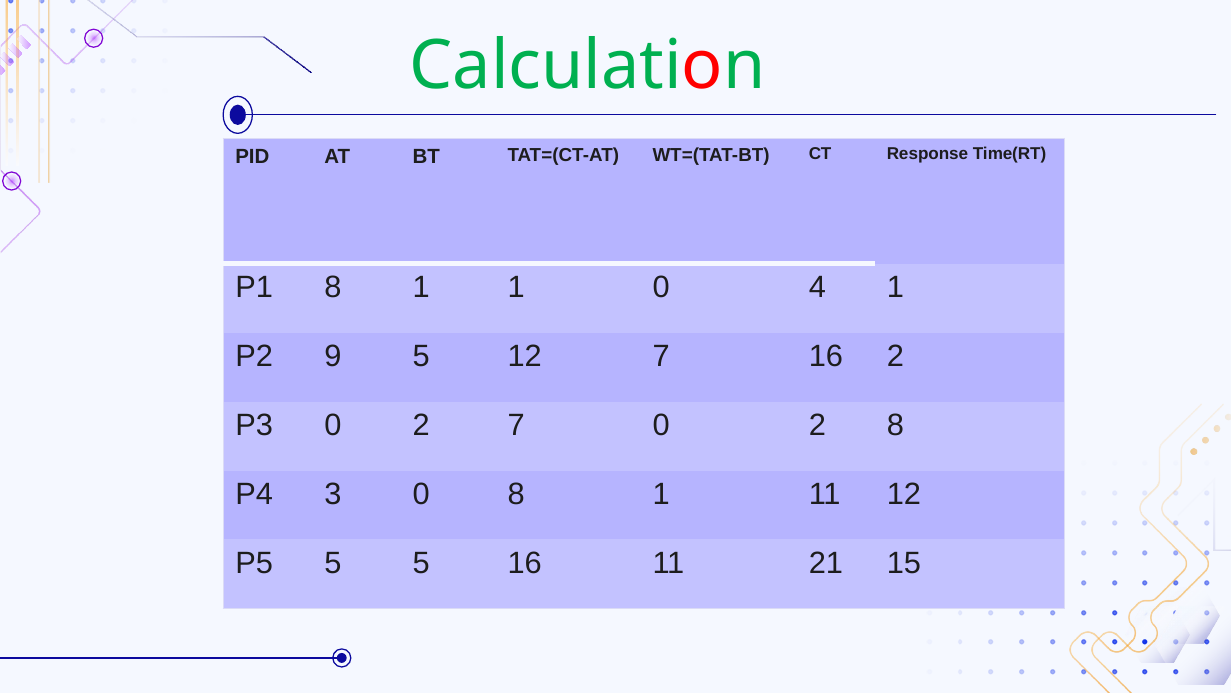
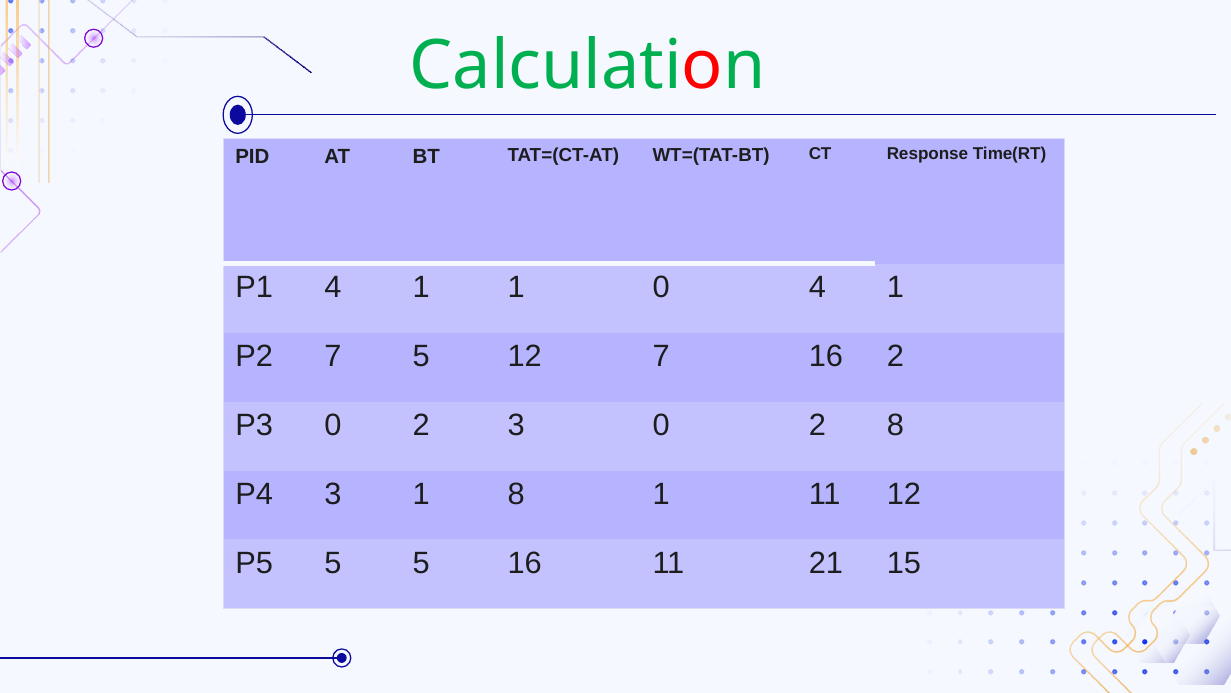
P1 8: 8 -> 4 (333, 287)
P2 9: 9 -> 7 (333, 356)
2 7: 7 -> 3 (516, 425)
3 0: 0 -> 1 (421, 494)
